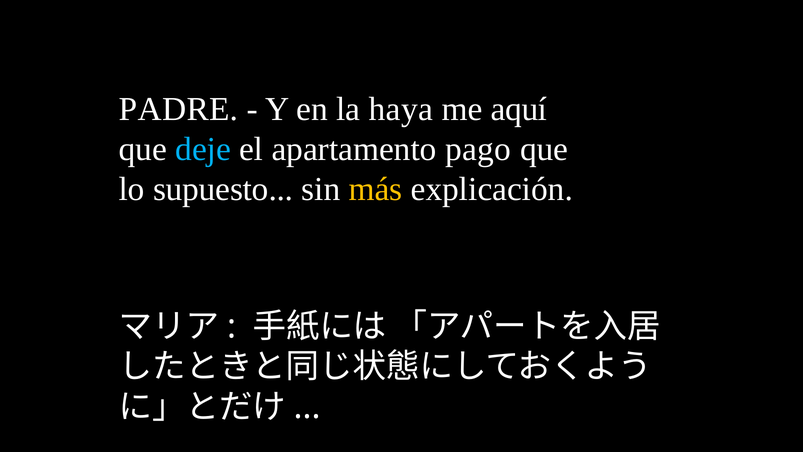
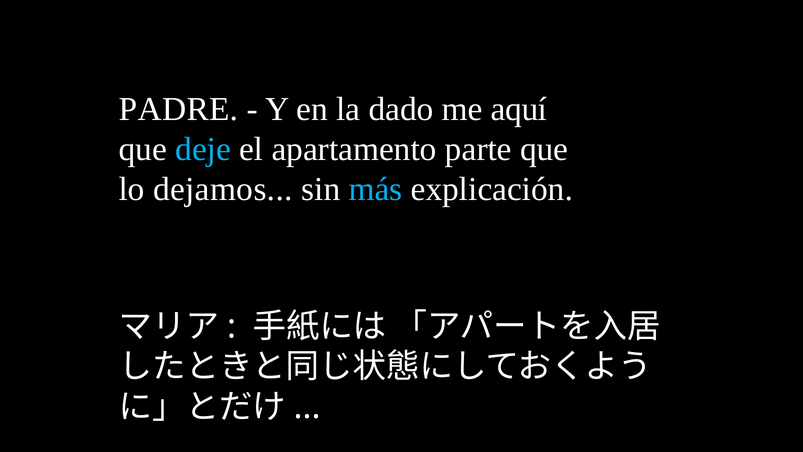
haya: haya -> dado (401, 109)
pago: pago -> parte (478, 149)
supuesto: supuesto -> dejamos (223, 189)
más colour: yellow -> light blue (376, 189)
